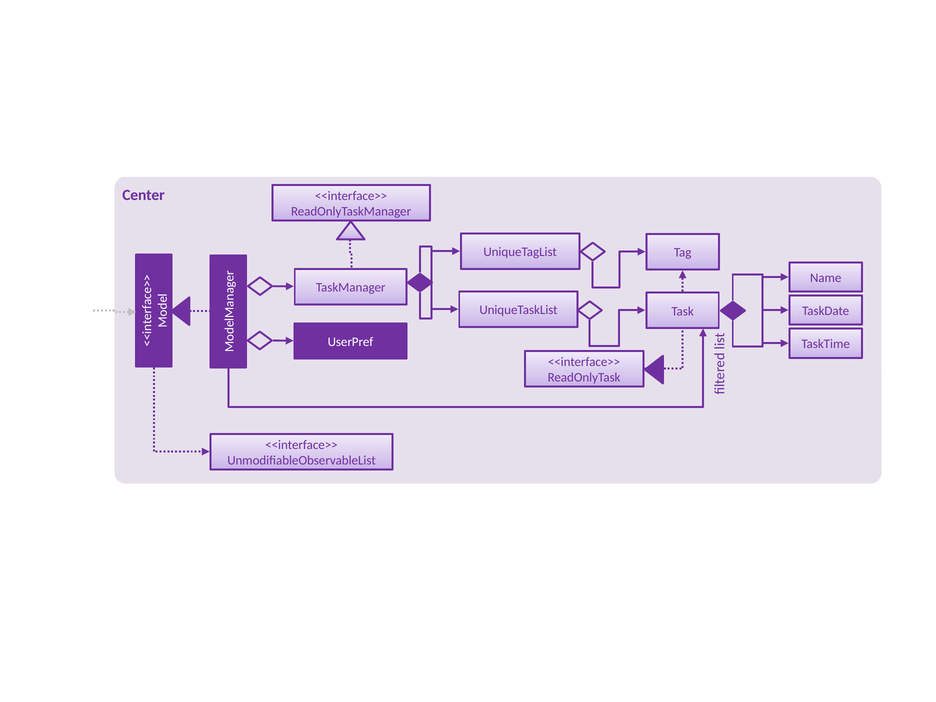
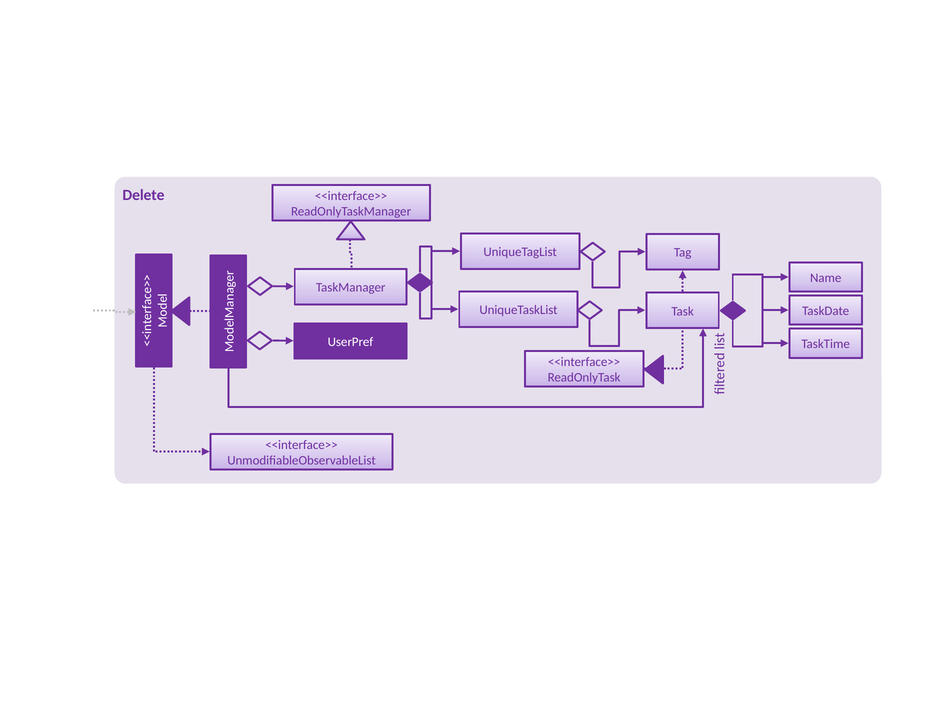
Center: Center -> Delete (143, 195)
